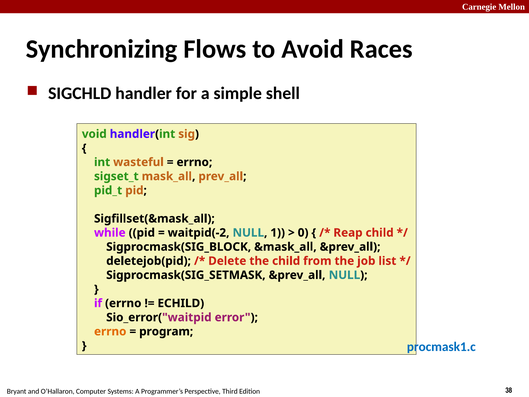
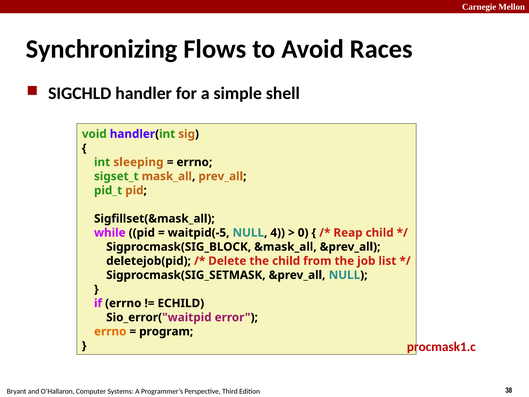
wasteful: wasteful -> sleeping (138, 162)
waitpid(-2: waitpid(-2 -> waitpid(-5 (199, 233)
1: 1 -> 4 (278, 233)
procmask1.c colour: blue -> red (441, 346)
